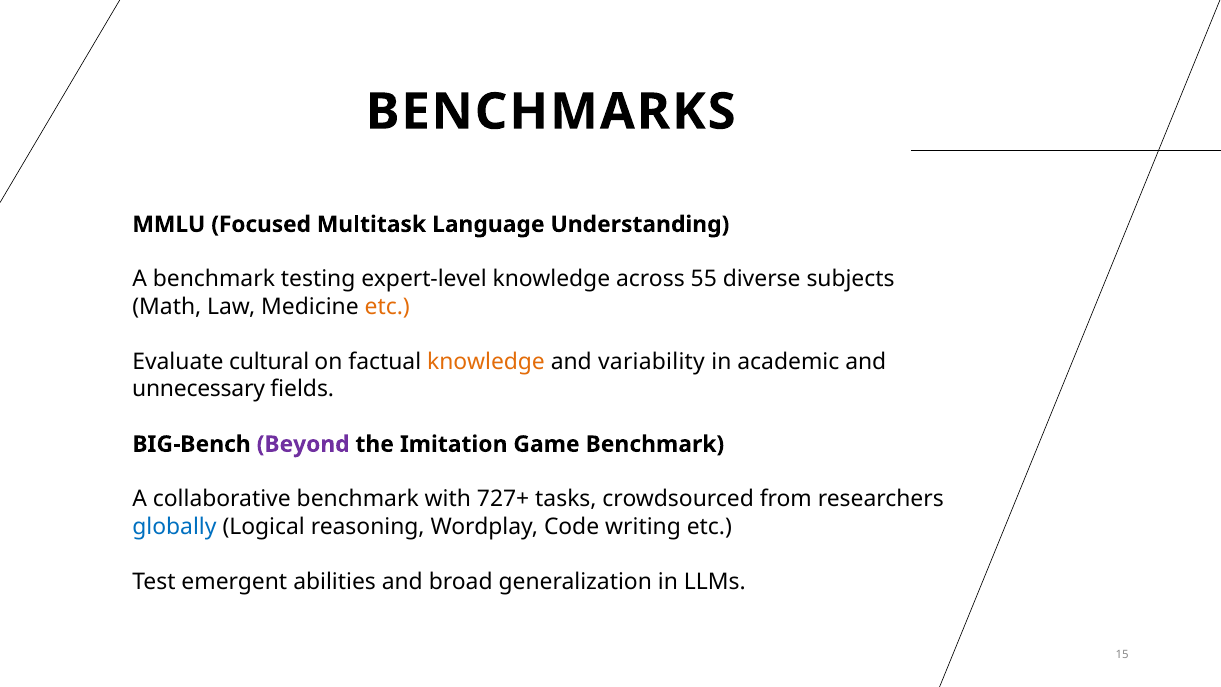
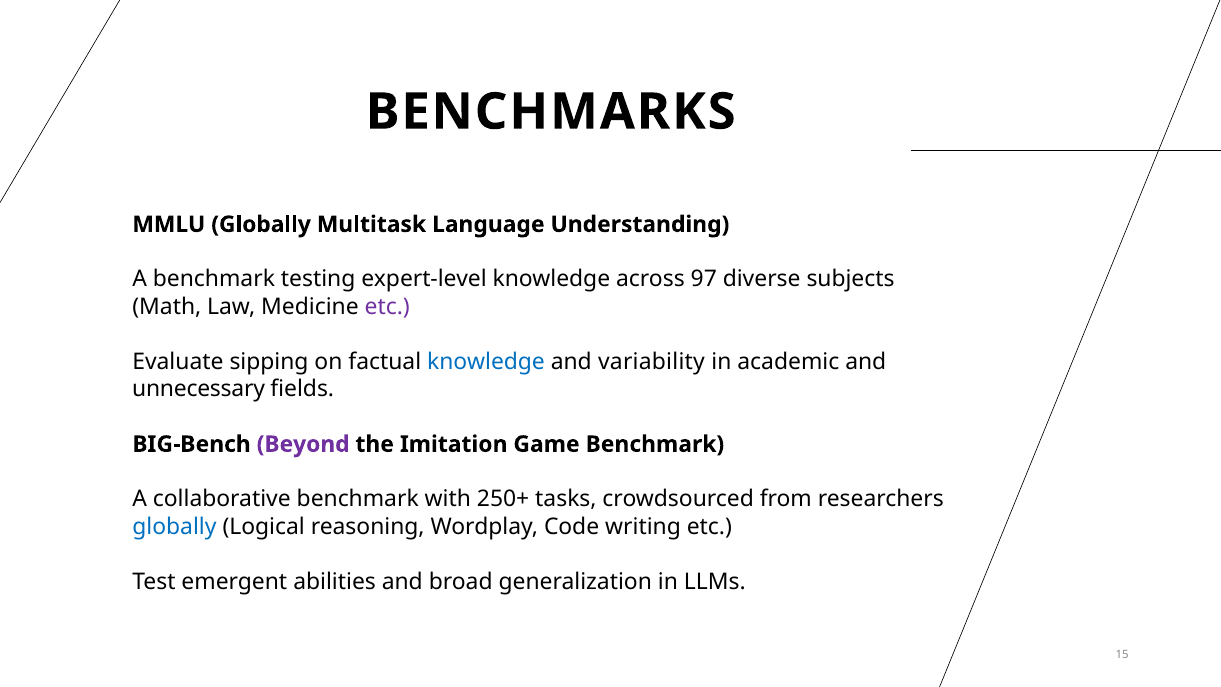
MMLU Focused: Focused -> Globally (261, 224)
55: 55 -> 97 (704, 279)
etc colour: orange -> purple (387, 307)
cultural: cultural -> sipping (269, 362)
knowledge colour: orange -> blue (486, 362)
727+: 727+ -> 250+ (503, 499)
